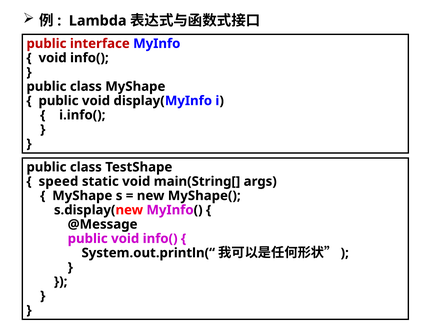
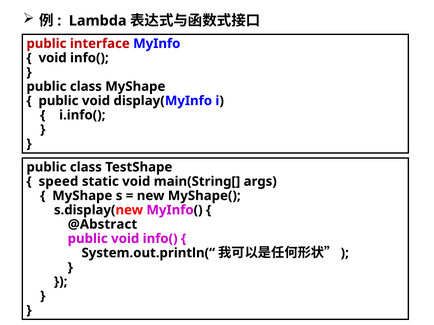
@Message: @Message -> @Abstract (103, 225)
